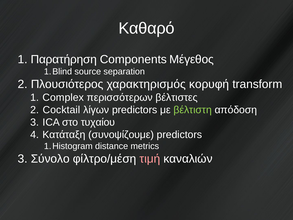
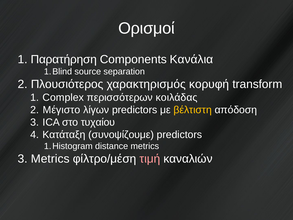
Καθαρό: Καθαρό -> Ορισμοί (147, 28)
Μέγεθος: Μέγεθος -> Κανάλια (191, 59)
βέλτιστες: βέλτιστες -> κοιλάδας (177, 97)
Cocktail: Cocktail -> Μέγιστο (61, 110)
βέλτιστη colour: light green -> yellow (193, 110)
Σύνολο: Σύνολο -> Metrics (50, 159)
